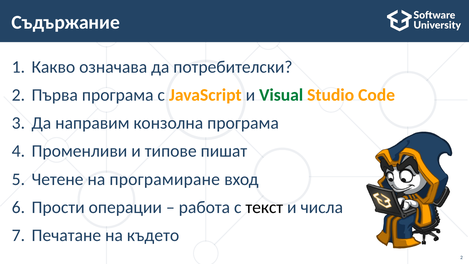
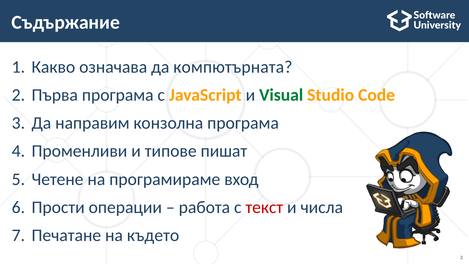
потребителски: потребителски -> компютърната (233, 67)
програмиране: програмиране -> програмираме (165, 179)
текст colour: black -> red (264, 207)
